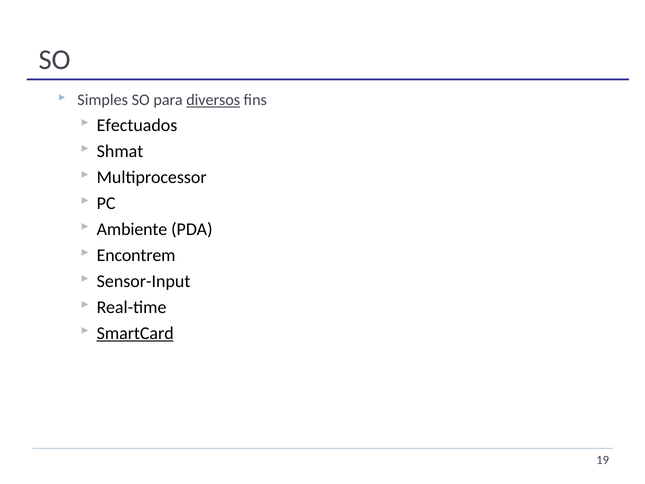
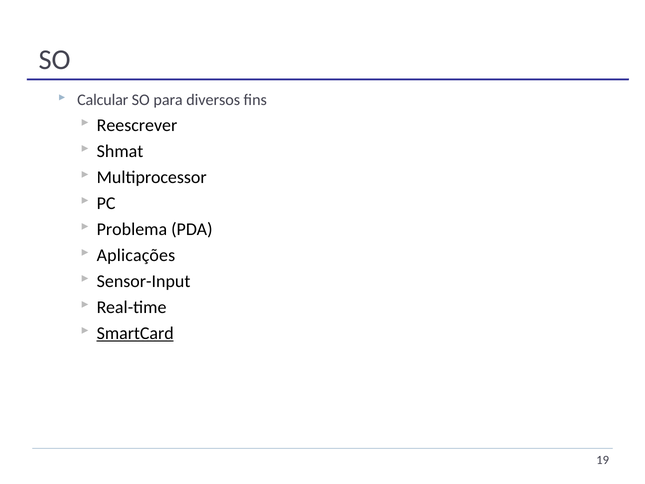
Simples: Simples -> Calcular (103, 100)
diversos underline: present -> none (213, 100)
Efectuados: Efectuados -> Reescrever (137, 125)
Ambiente: Ambiente -> Problema (132, 229)
Encontrem: Encontrem -> Aplicações (136, 255)
